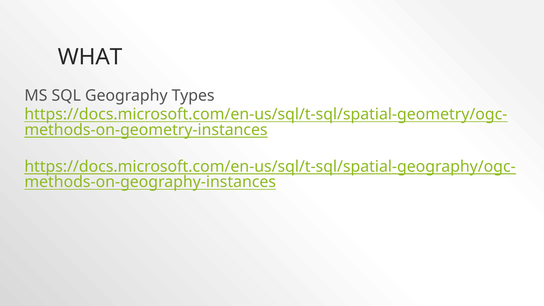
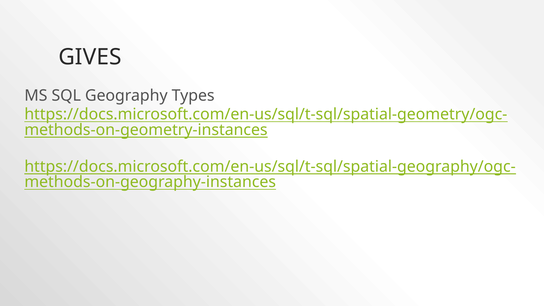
WHAT: WHAT -> GIVES (90, 57)
